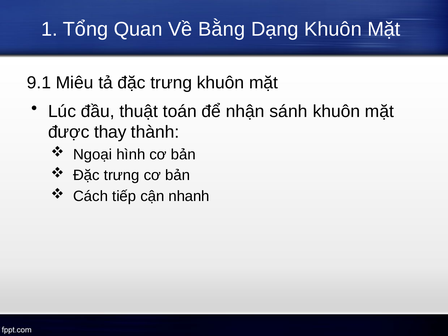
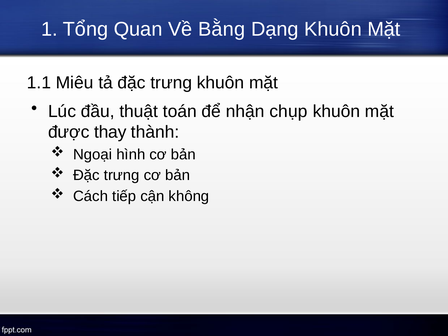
9.1: 9.1 -> 1.1 (39, 83)
sánh: sánh -> chụp (289, 111)
nhanh: nhanh -> không (189, 196)
